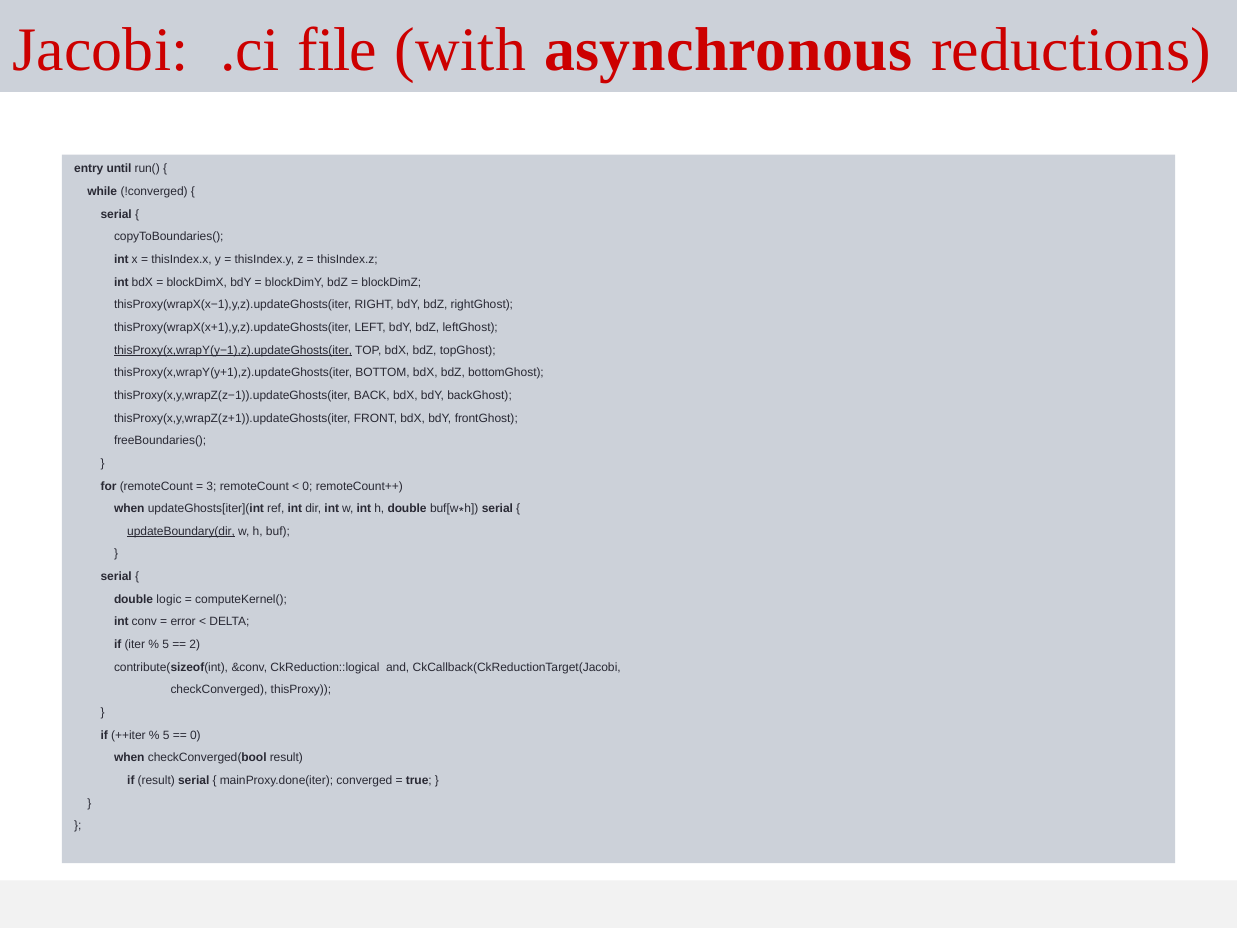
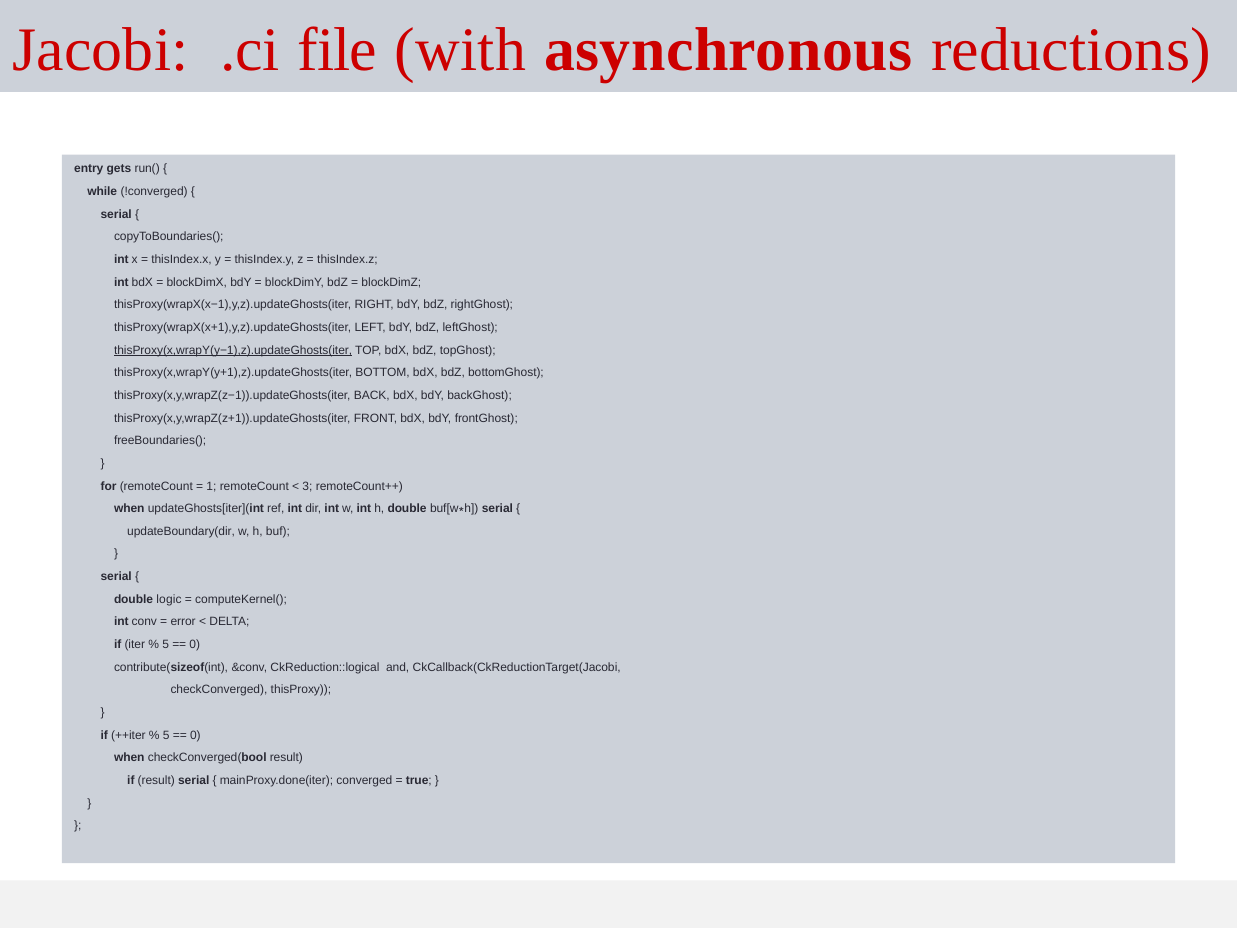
until: until -> gets (119, 169)
3: 3 -> 1 (211, 486)
0: 0 -> 3 (307, 486)
updateBoundary(dir underline: present -> none (181, 531)
2: 2 -> 0 (195, 644)
